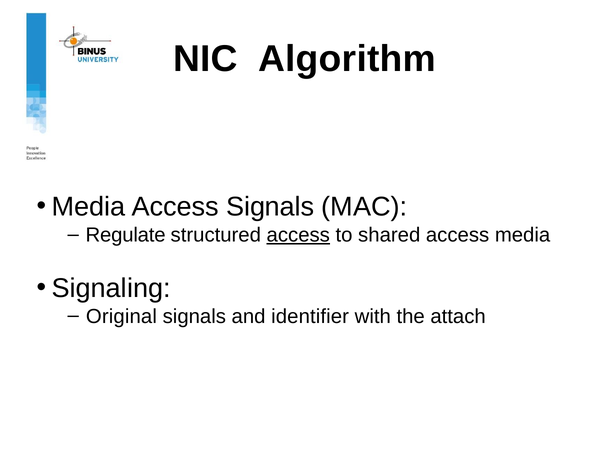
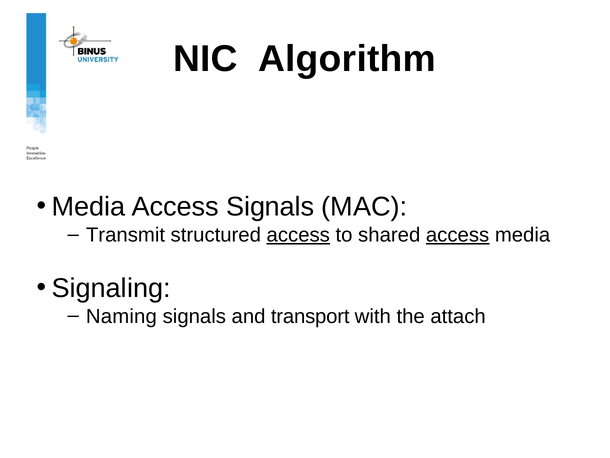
Regulate: Regulate -> Transmit (125, 235)
access underline: none -> present (458, 235)
Original: Original -> Naming (121, 316)
identifier: identifier -> transport (310, 316)
